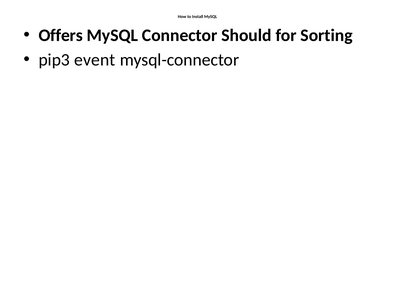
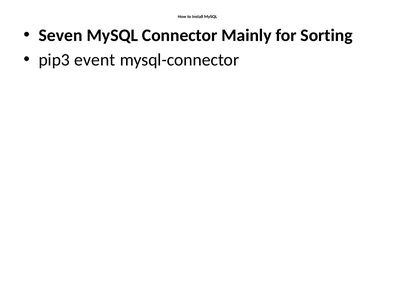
Offers: Offers -> Seven (61, 35)
Should: Should -> Mainly (246, 35)
